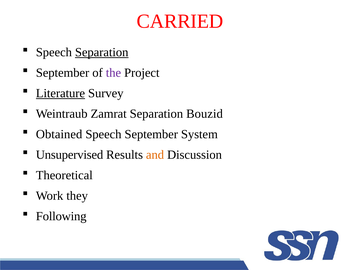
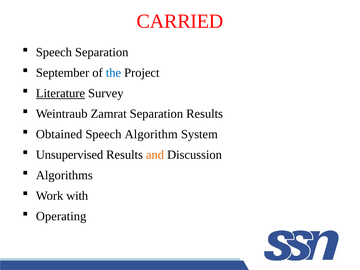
Separation underline: present -> none (102, 52)
the colour: purple -> blue (113, 73)
Separation Bouzid: Bouzid -> Results (205, 114)
Speech September: September -> Algorithm (151, 134)
Theoretical: Theoretical -> Algorithms (64, 175)
they: they -> with (77, 196)
Following: Following -> Operating (61, 216)
